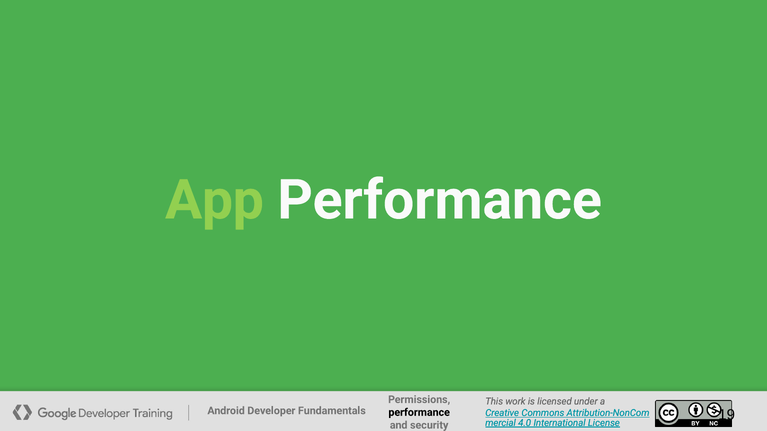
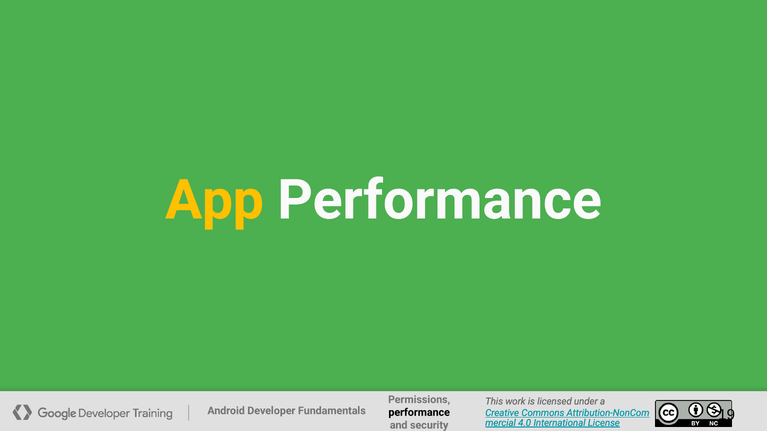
App colour: light green -> yellow (214, 200)
